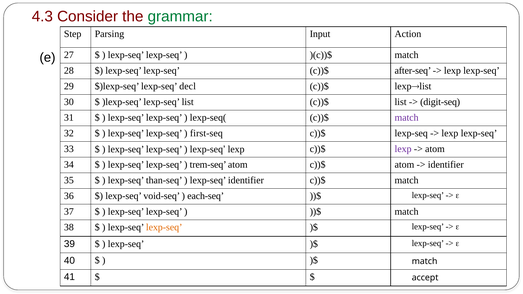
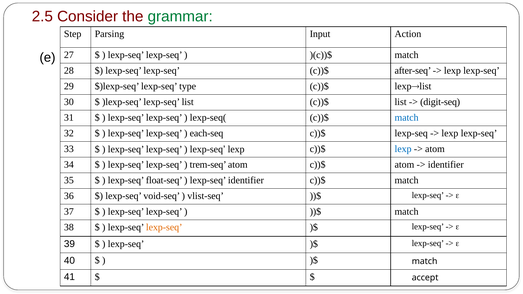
4.3: 4.3 -> 2.5 (42, 16)
decl: decl -> type (188, 86)
match colour: purple -> blue (407, 118)
first-seq: first-seq -> each-seq (206, 133)
lexp colour: purple -> blue (403, 149)
than-seq: than-seq -> float-seq (164, 180)
each-seq: each-seq -> vlist-seq (206, 196)
